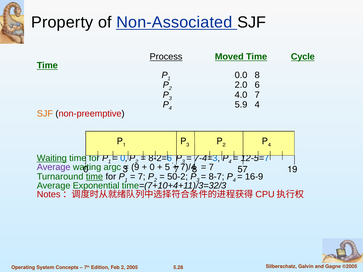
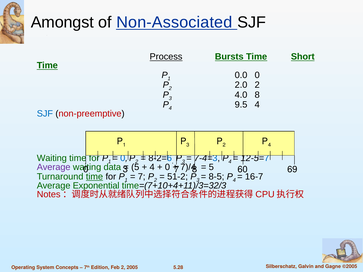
Property: Property -> Amongst (62, 22)
Moved: Moved -> Bursts (229, 57)
Cycle: Cycle -> Short (303, 57)
0.0 8: 8 -> 0 (257, 75)
2.0 6: 6 -> 2 (257, 85)
4.0 7: 7 -> 8 (257, 95)
5.9: 5.9 -> 9.5 (241, 105)
SJF colour: orange -> blue (45, 114)
Waiting underline: present -> none (52, 158)
argc: argc -> data (112, 167)
9: 9 -> 5 (135, 167)
0: 0 -> 4 (152, 167)
5: 5 -> 0 (167, 167)
7: 7 -> 5 (211, 167)
57: 57 -> 60 (243, 170)
19: 19 -> 69 (292, 170)
50-2: 50-2 -> 51-2 (178, 177)
8-7: 8-7 -> 8-5 (216, 177)
16-9: 16-9 -> 16-7 (254, 177)
